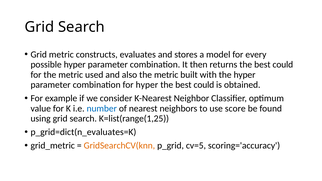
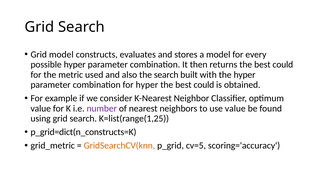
Grid metric: metric -> model (61, 54)
also the metric: metric -> search (166, 75)
number colour: blue -> purple (102, 109)
use score: score -> value (235, 109)
p_grid=dict(n_evaluates=K: p_grid=dict(n_evaluates=K -> p_grid=dict(n_constructs=K (83, 132)
